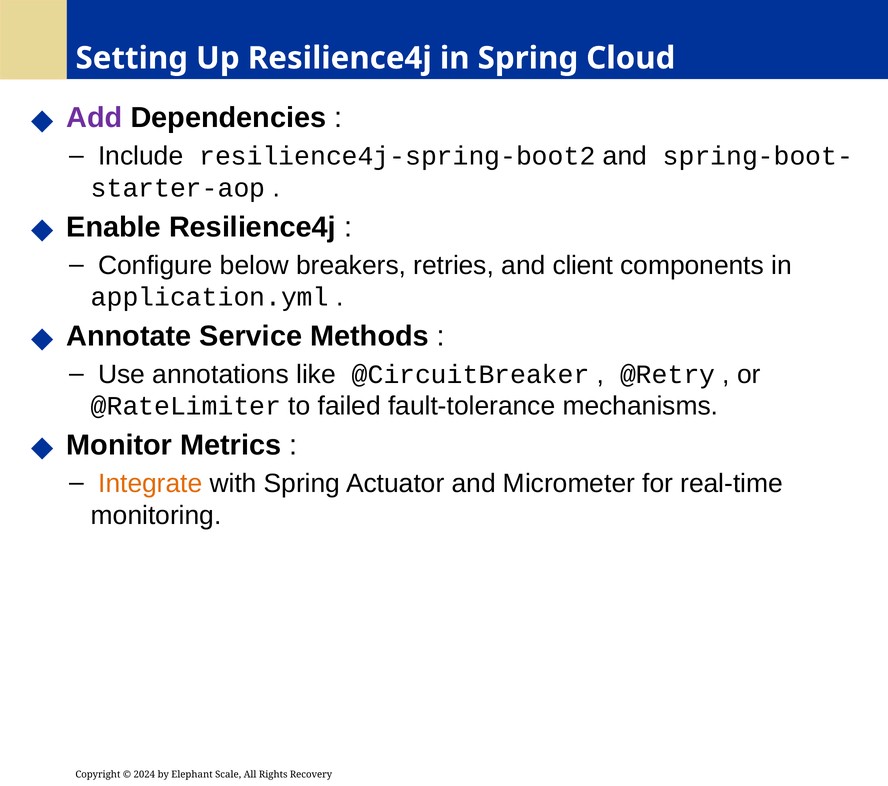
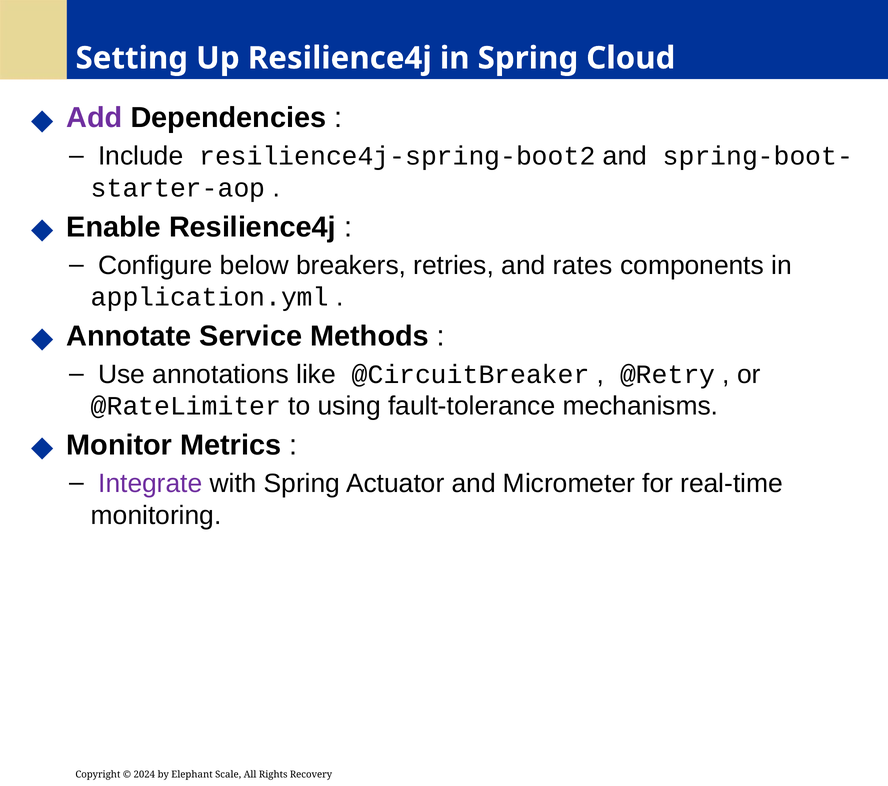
client: client -> rates (583, 265)
failed: failed -> using (349, 406)
Integrate colour: orange -> purple (150, 484)
